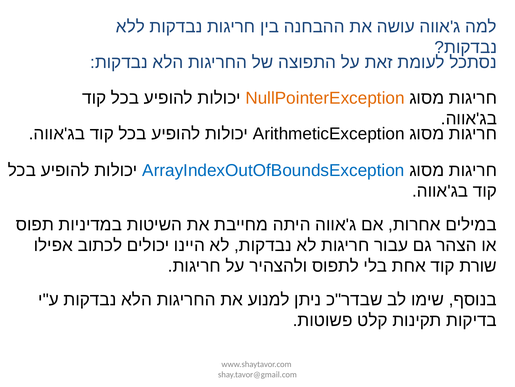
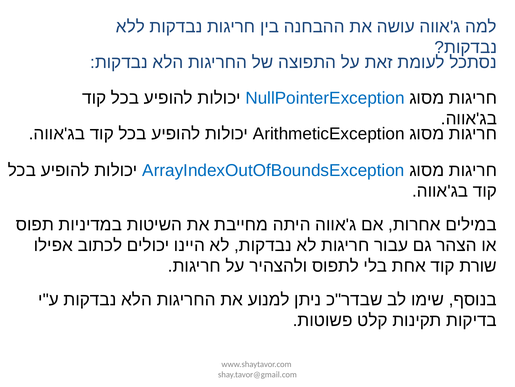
NullPointerException colour: orange -> blue (325, 98)
